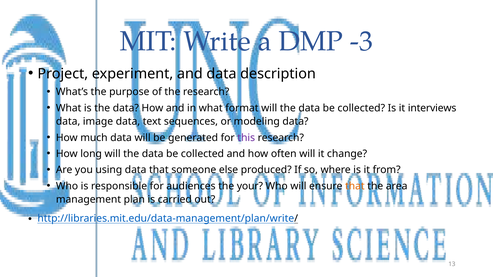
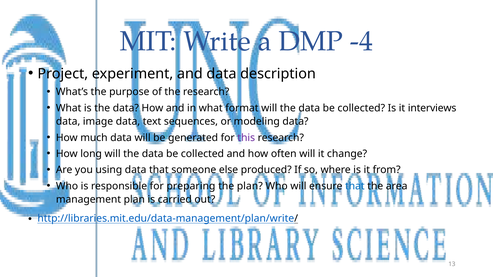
-3: -3 -> -4 (361, 41)
audiences: audiences -> preparing (191, 186)
the your: your -> plan (250, 186)
that colour: orange -> blue (355, 186)
